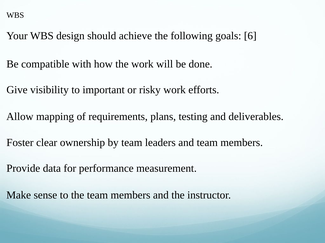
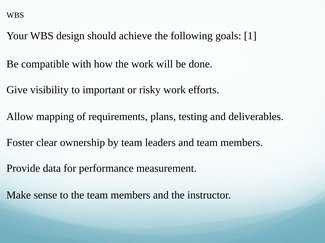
6: 6 -> 1 (250, 36)
